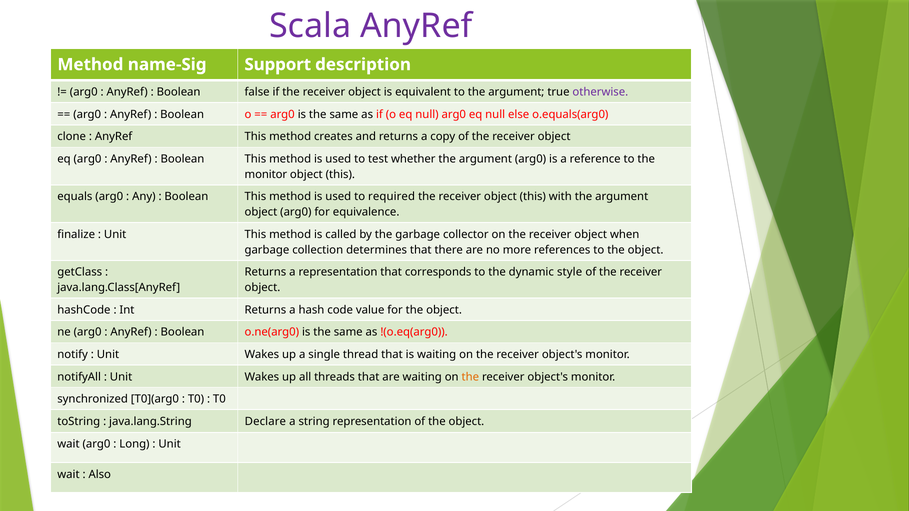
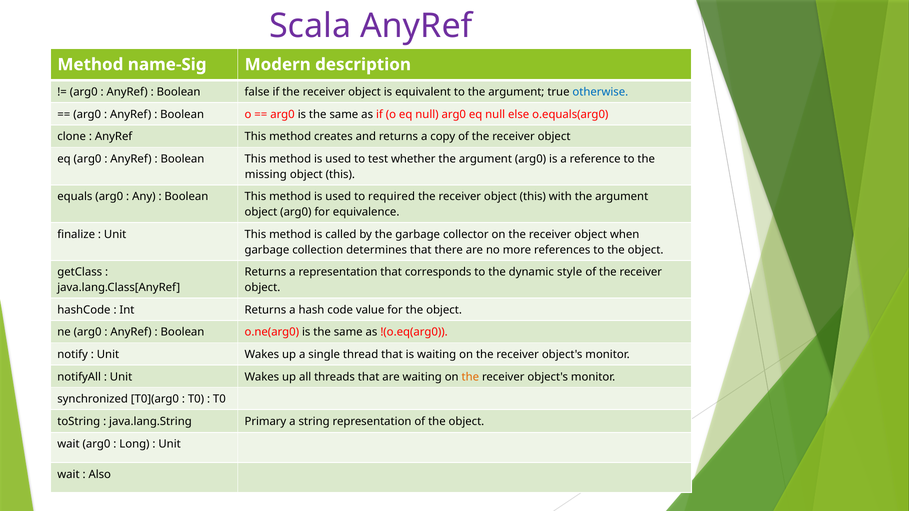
Support: Support -> Modern (278, 65)
otherwise colour: purple -> blue (600, 92)
monitor: monitor -> missing (266, 175)
Declare: Declare -> Primary (265, 422)
